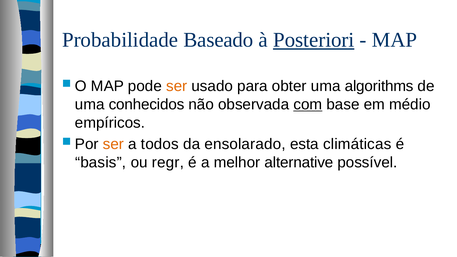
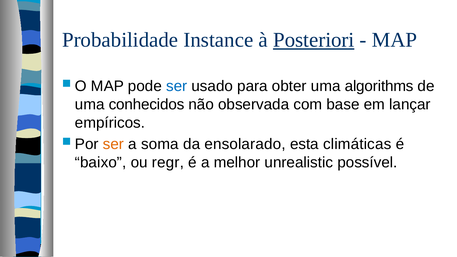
Baseado: Baseado -> Instance (218, 40)
ser colour: orange -> blue (177, 86)
com underline: present -> none (308, 104)
médio: médio -> lançar (410, 104)
todos: todos -> soma (160, 144)
basis: basis -> baixo (101, 162)
alternative: alternative -> unrealistic (299, 162)
